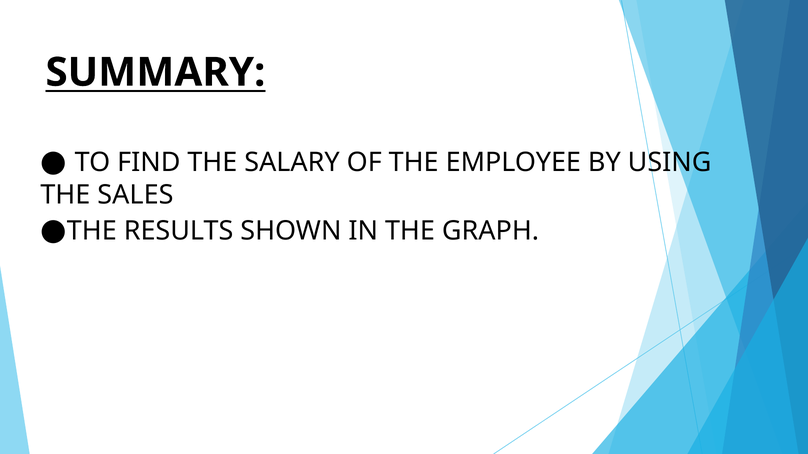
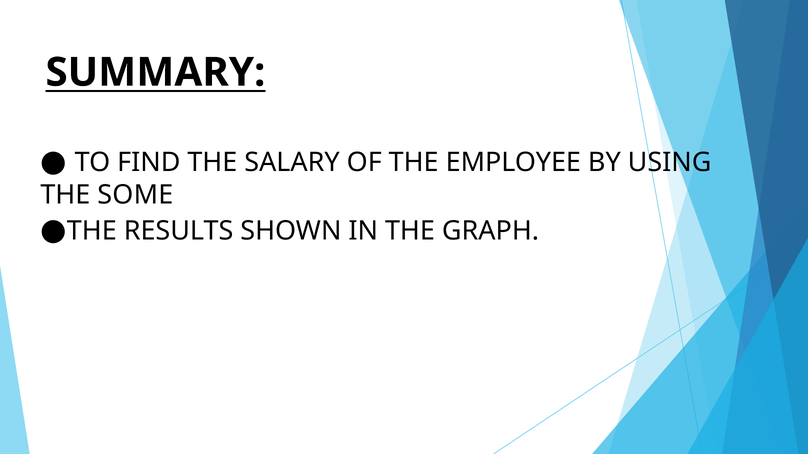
SALES: SALES -> SOME (135, 195)
